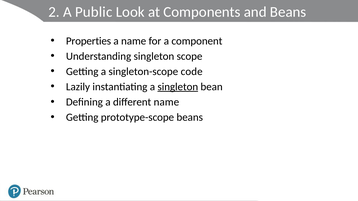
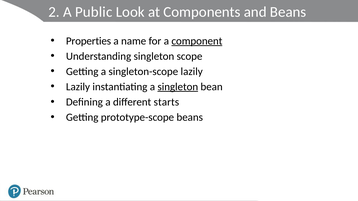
component underline: none -> present (197, 41)
singleton-scope code: code -> lazily (192, 72)
different name: name -> starts (166, 102)
